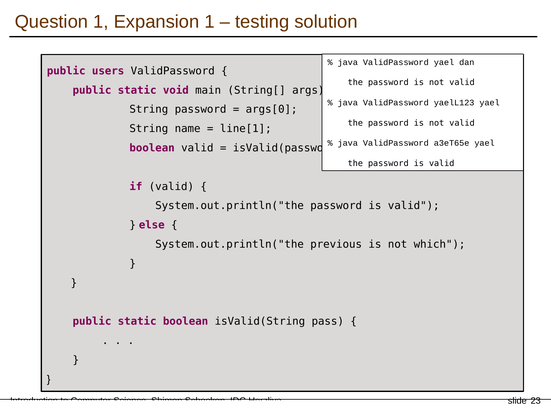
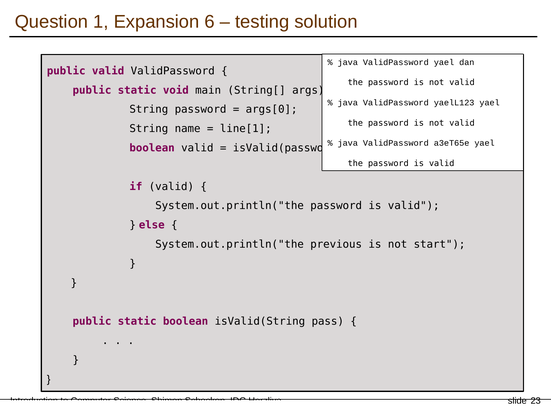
Expansion 1: 1 -> 6 (210, 22)
public users: users -> valid (108, 71)
which: which -> start (440, 244)
